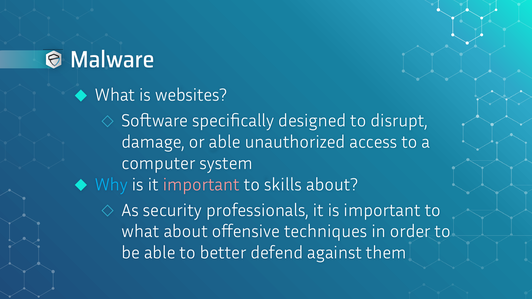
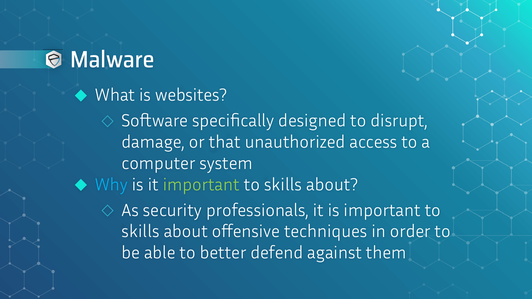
or able: able -> that (225, 142)
important colour: pink -> light green (201, 185)
what: what -> skills (140, 232)
